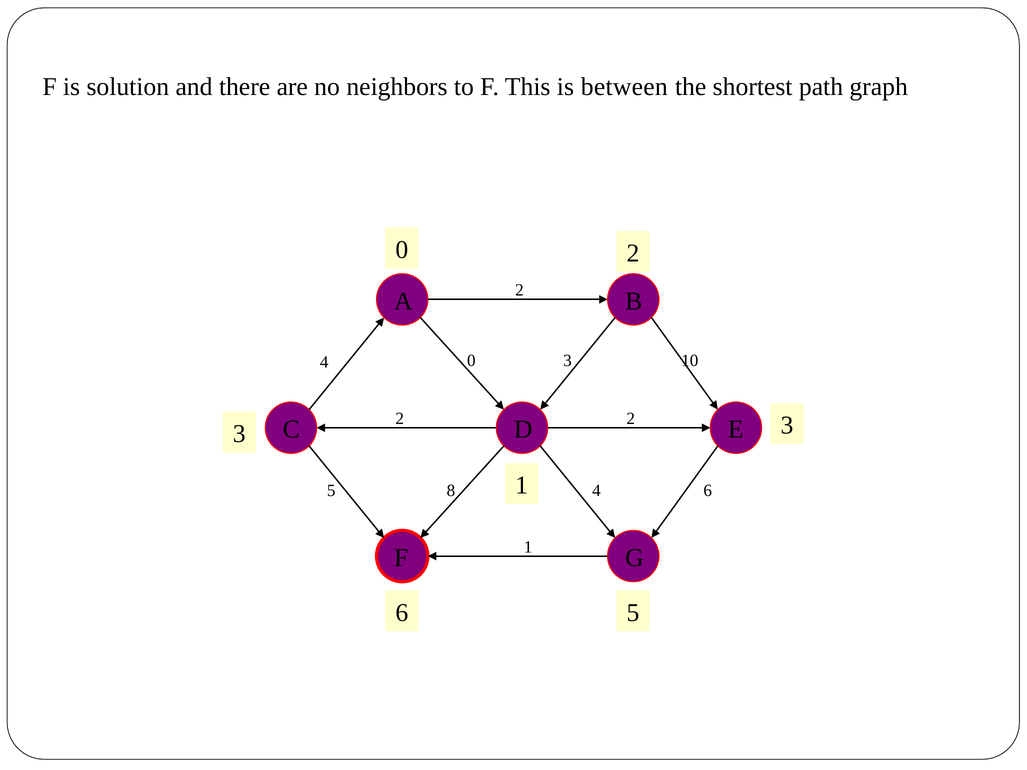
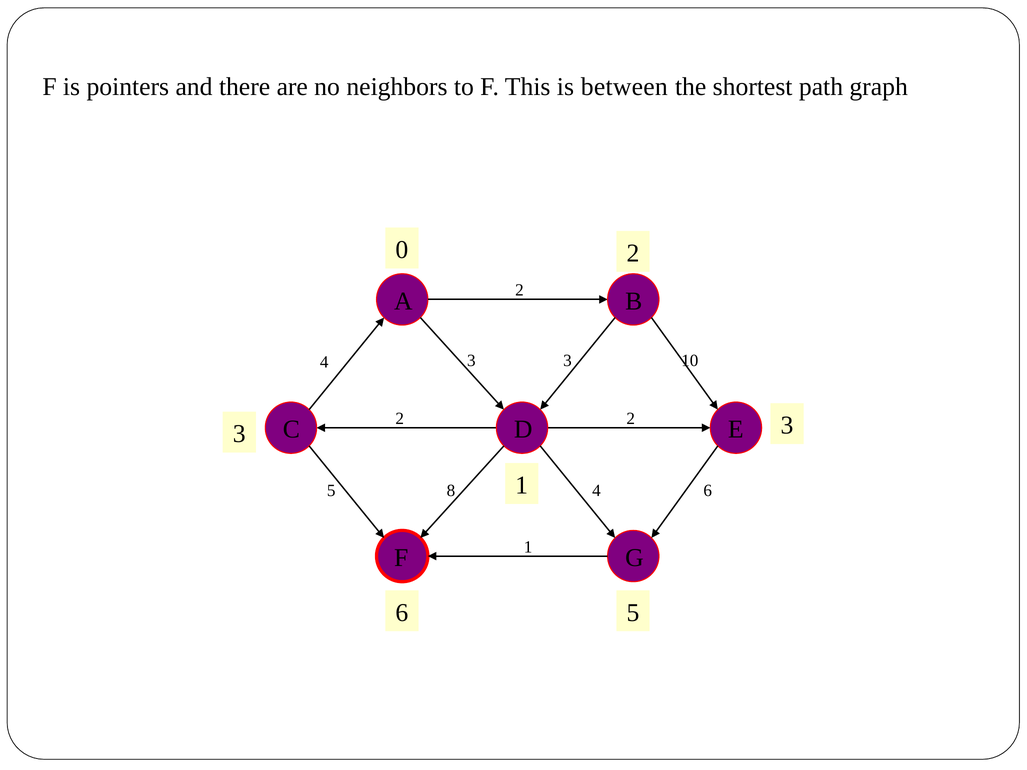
solution: solution -> pointers (128, 87)
4 0: 0 -> 3 (471, 361)
